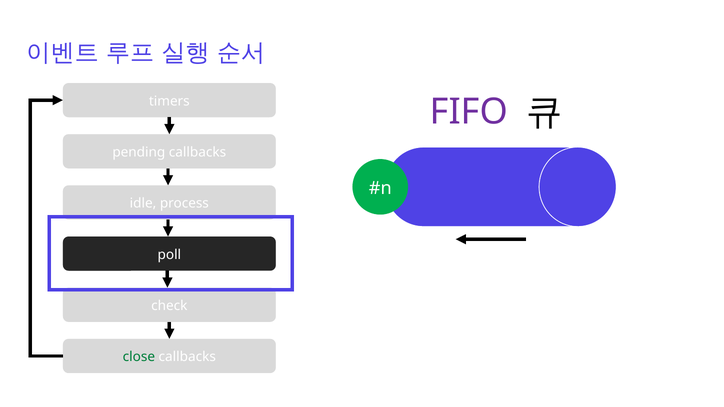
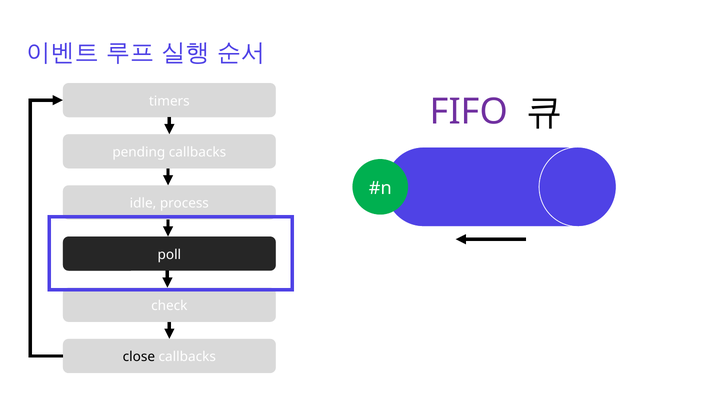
close colour: green -> black (139, 357)
